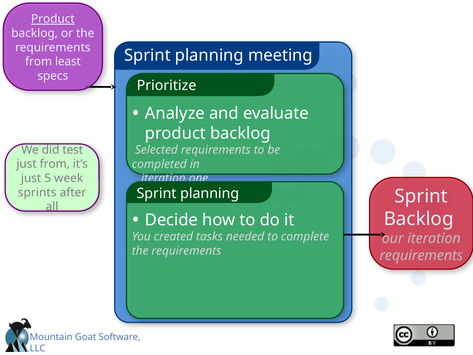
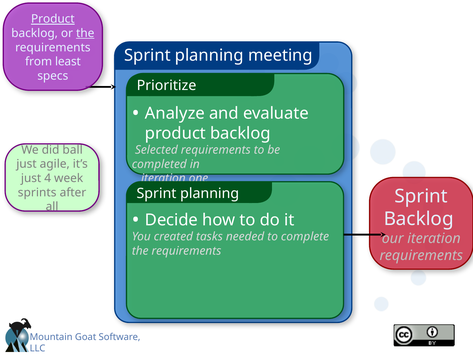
the underline: none -> present (85, 33)
test: test -> ball (73, 150)
just from: from -> agile (55, 164)
5: 5 -> 4 (48, 178)
